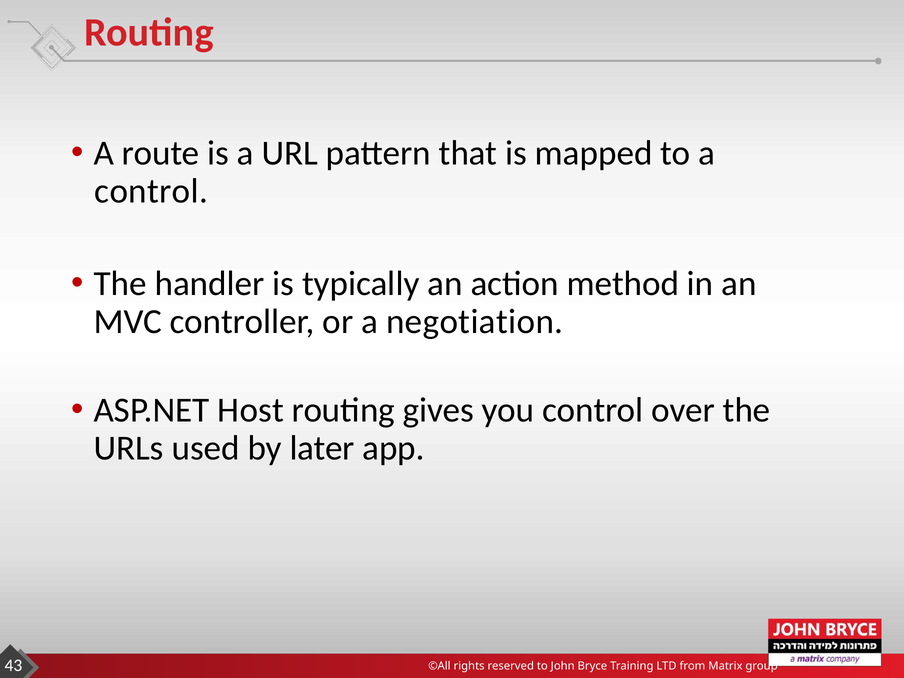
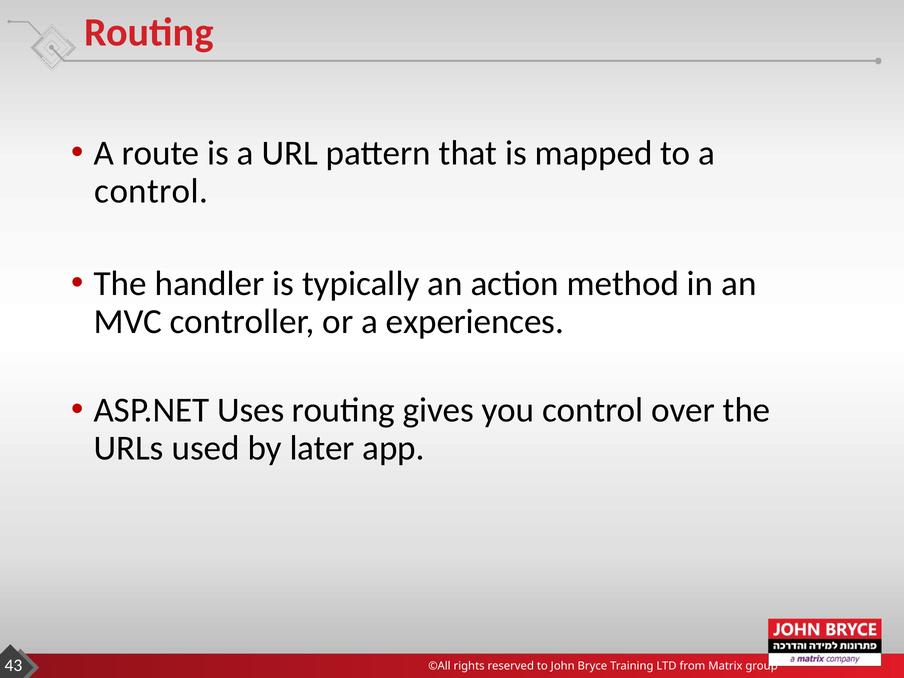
negotiation: negotiation -> experiences (475, 322)
Host: Host -> Uses (251, 410)
